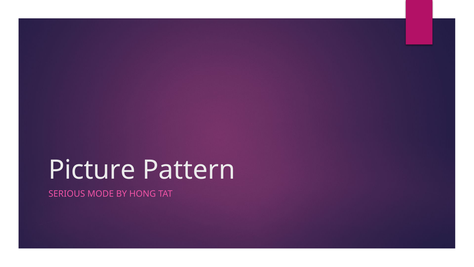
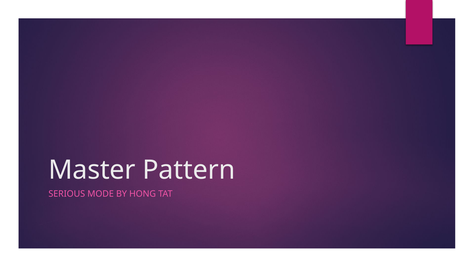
Picture: Picture -> Master (92, 170)
